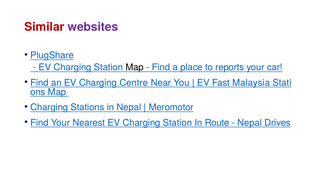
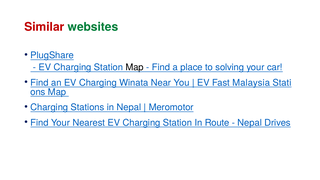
websites colour: purple -> green (93, 27)
reports: reports -> solving (230, 67)
Centre: Centre -> Winata (134, 83)
